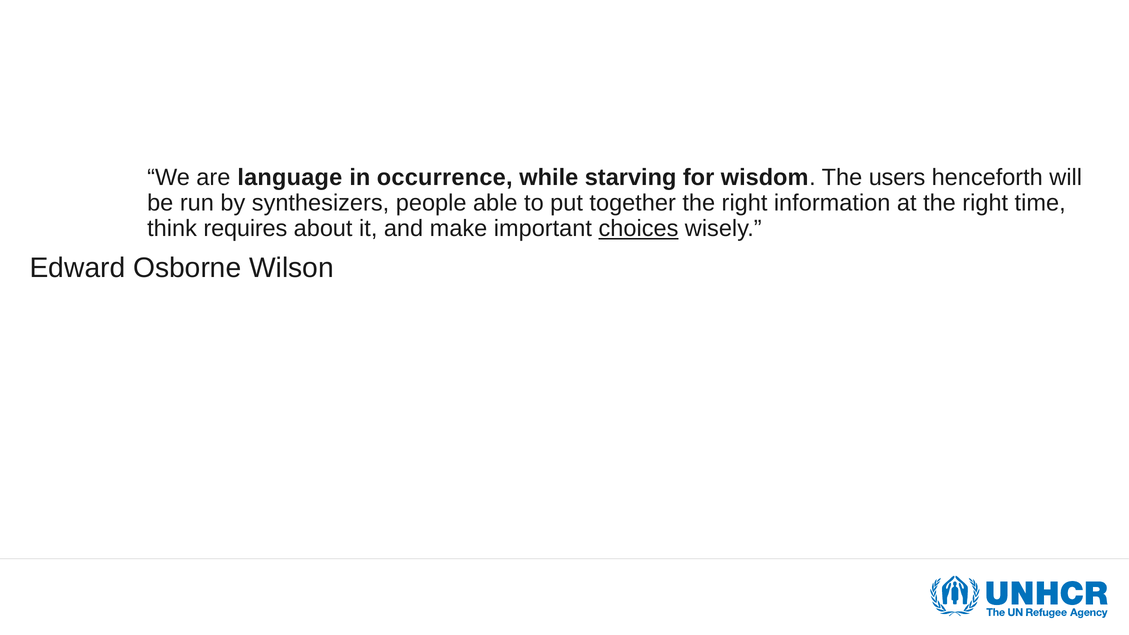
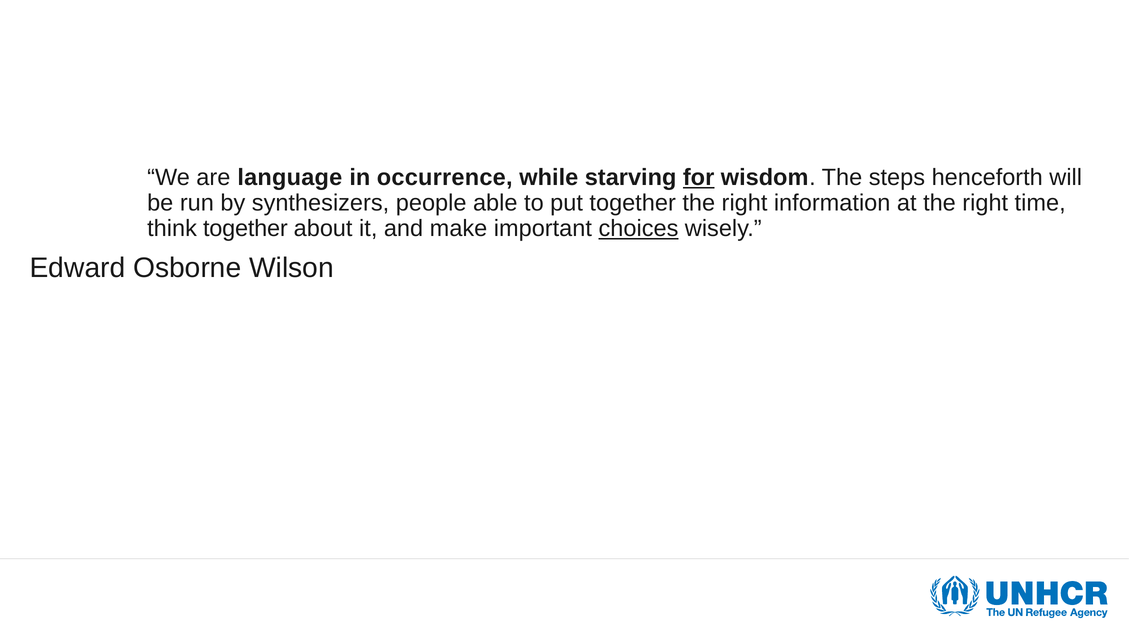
for underline: none -> present (699, 178)
users: users -> steps (897, 178)
think requires: requires -> together (245, 228)
